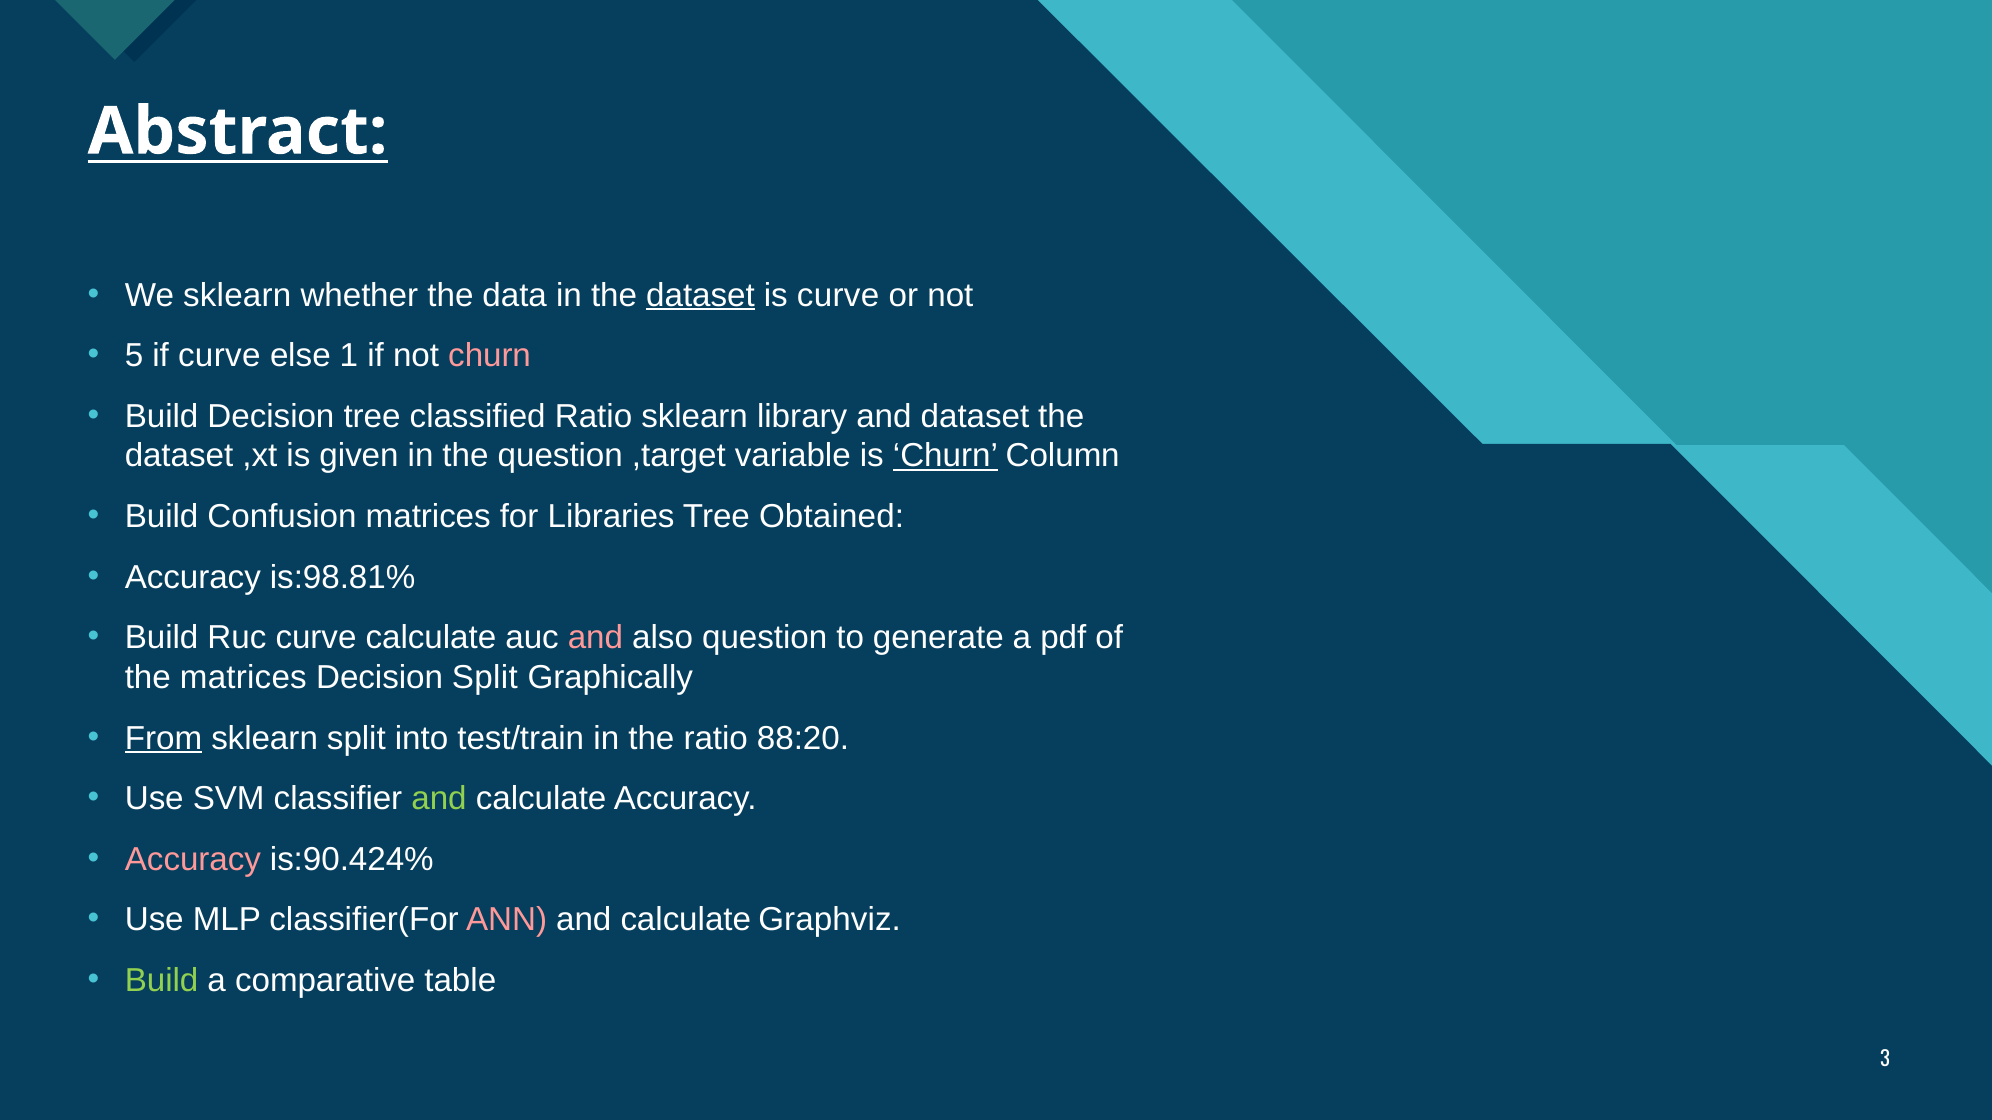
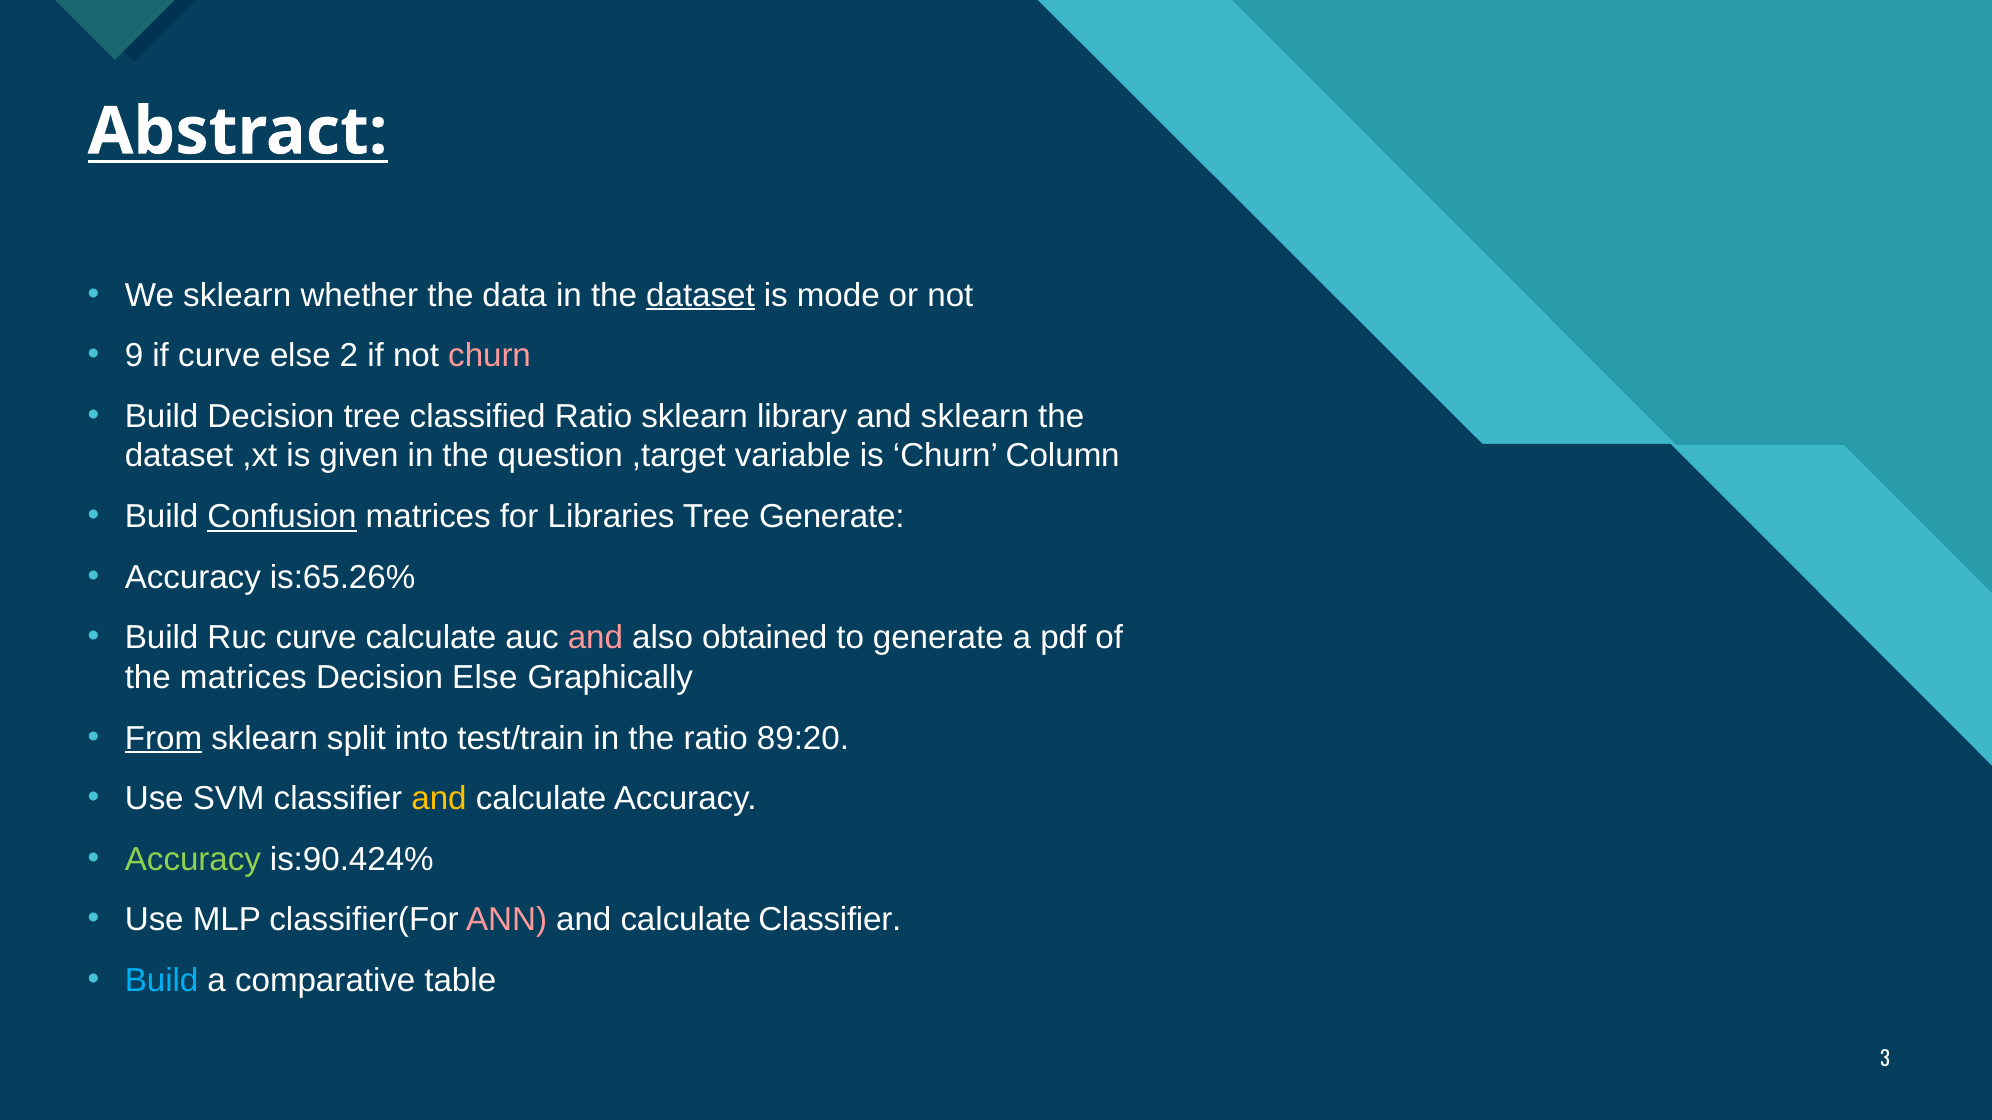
is curve: curve -> mode (838, 295)
5: 5 -> 9 (134, 356)
1: 1 -> 2 (349, 356)
and dataset: dataset -> sklearn (975, 416)
Churn underline: present -> none (945, 456)
Confusion underline: none -> present (282, 517)
Tree Obtained: Obtained -> Generate (832, 517)
is:98.81%: is:98.81% -> is:65.26% (343, 577)
also question: question -> obtained (765, 638)
Decision Split: Split -> Else (485, 678)
88:20: 88:20 -> 89:20 (803, 738)
and colour: light green -> yellow (439, 799)
Accuracy colour: pink -> light green (193, 860)
calculate Graphviz: Graphviz -> Classifier (830, 920)
Build colour: light green -> light blue (162, 981)
